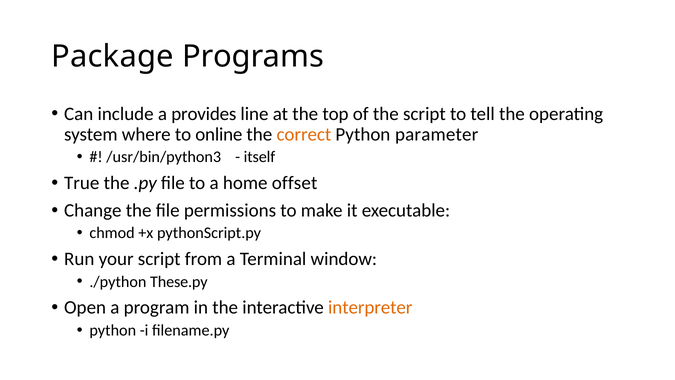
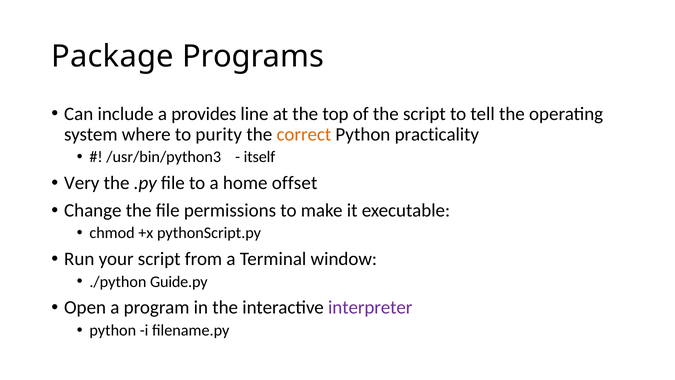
online: online -> purity (219, 134)
parameter: parameter -> practicality (437, 134)
True: True -> Very (82, 183)
These.py: These.py -> Guide.py (179, 281)
interpreter colour: orange -> purple (370, 307)
